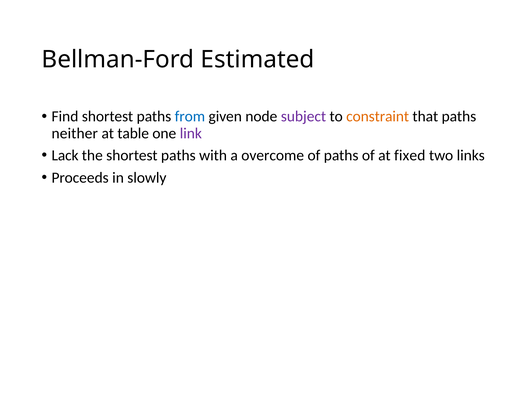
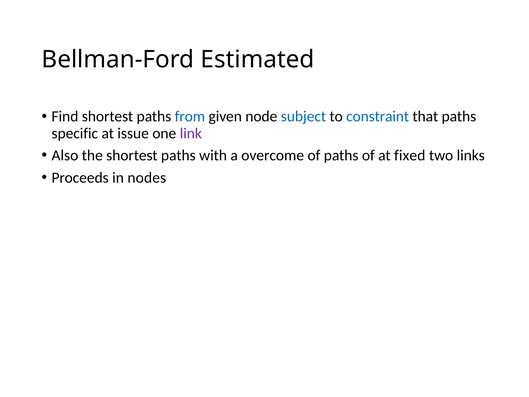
subject colour: purple -> blue (303, 116)
constraint colour: orange -> blue (378, 116)
neither: neither -> specific (75, 133)
table: table -> issue (133, 133)
Lack: Lack -> Also (65, 155)
slowly: slowly -> nodes (147, 178)
